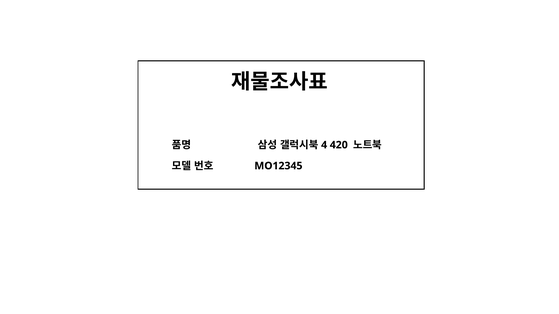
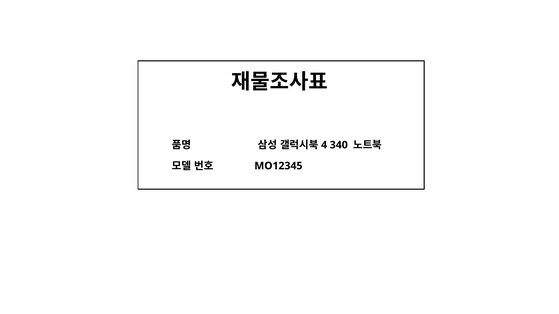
420: 420 -> 340 (339, 145)
